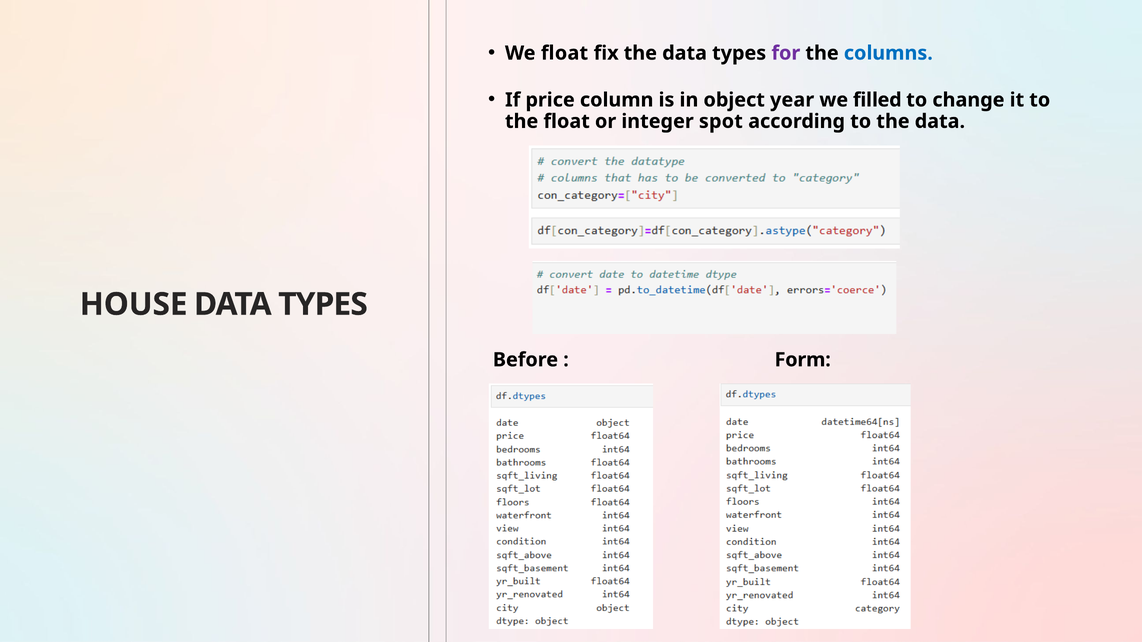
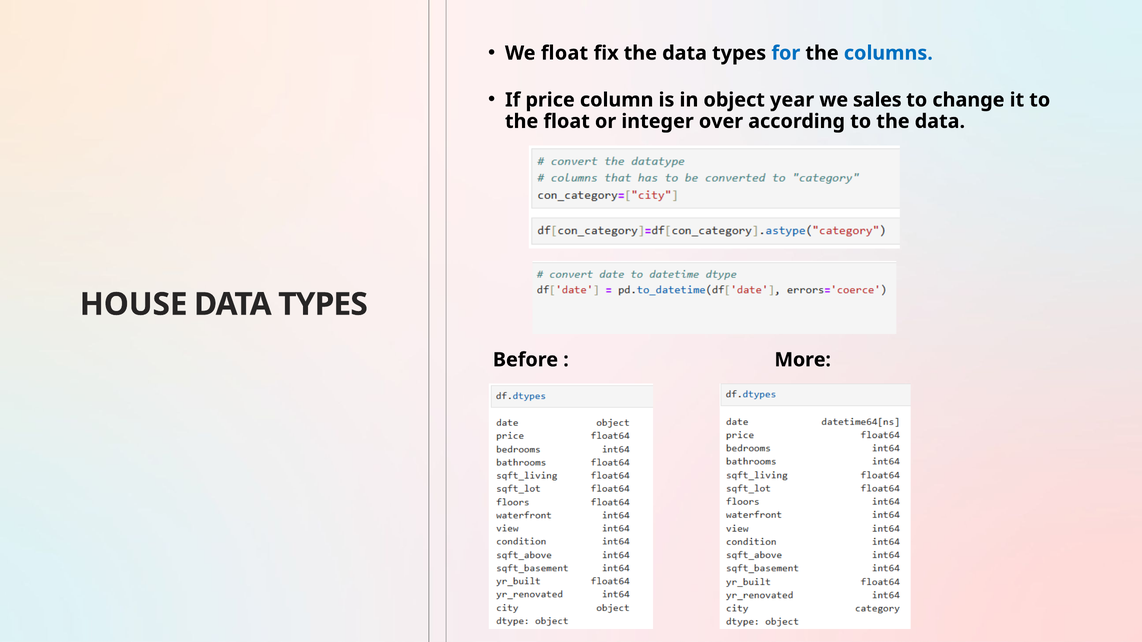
for colour: purple -> blue (786, 53)
filled: filled -> sales (877, 100)
spot: spot -> over (721, 121)
Form: Form -> More (803, 360)
